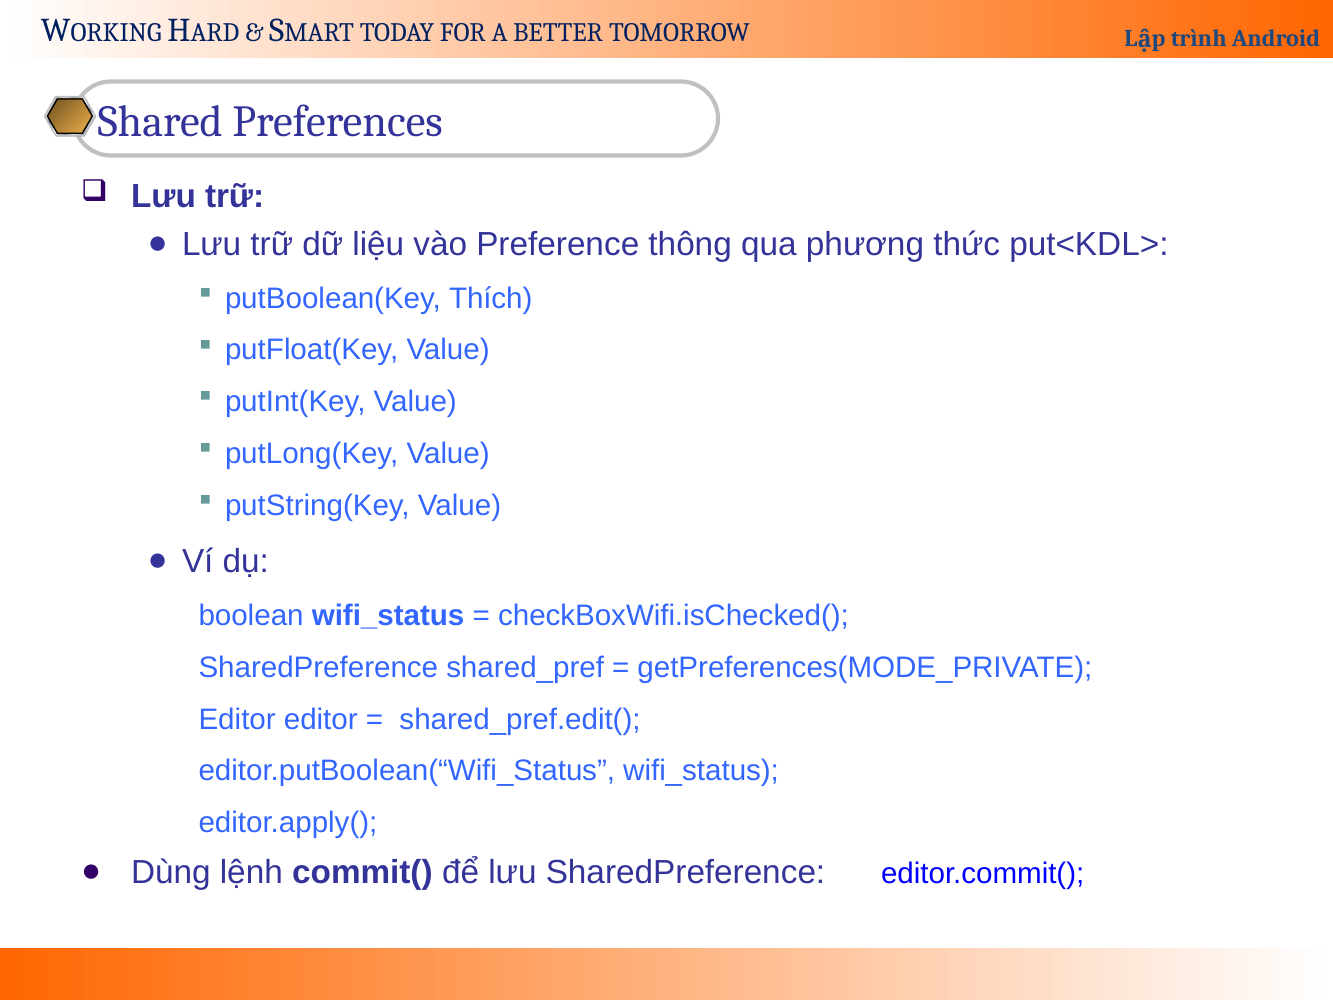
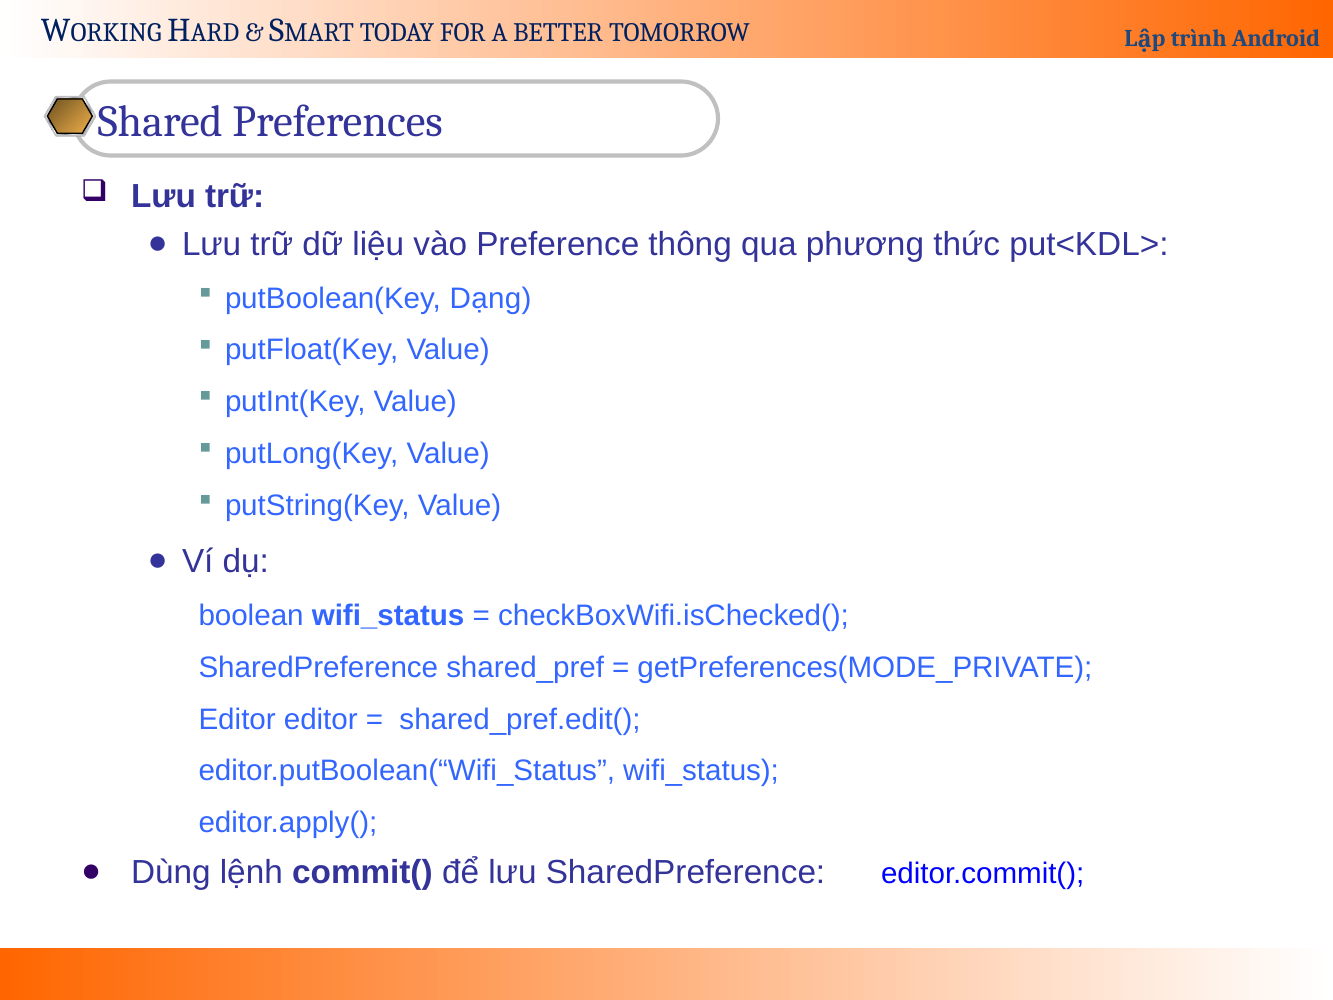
Thích: Thích -> Dạng (491, 298)
